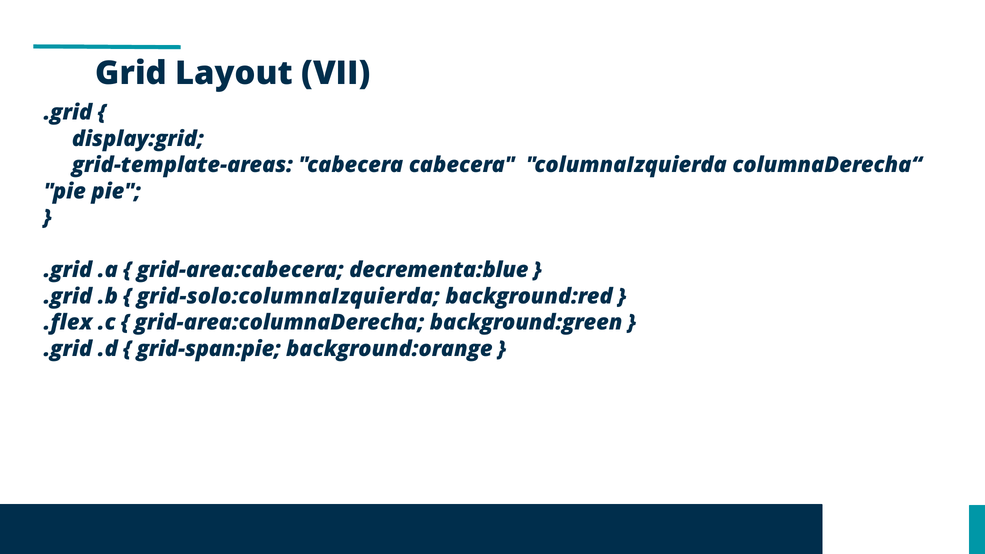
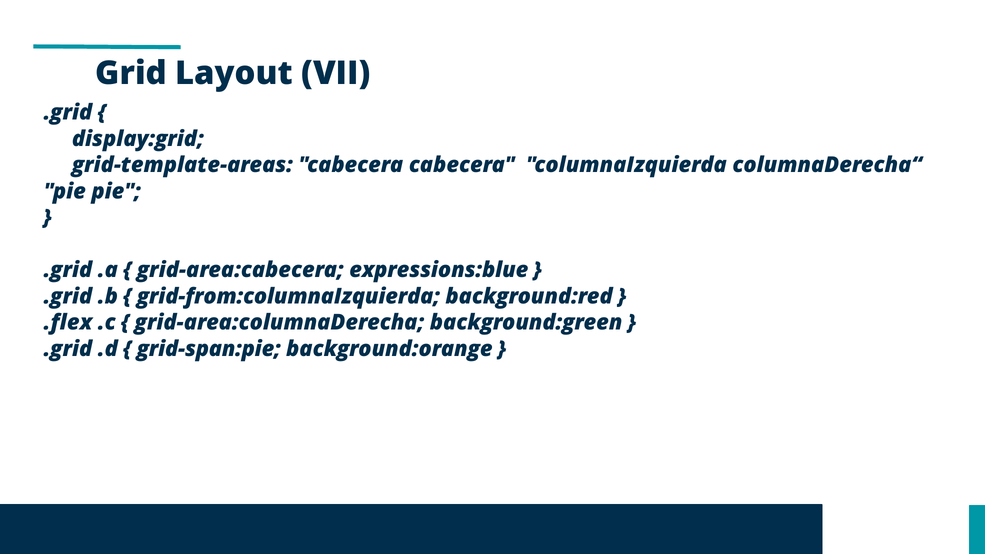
decrementa:blue: decrementa:blue -> expressions:blue (439, 270)
grid-solo:columnaIzquierda: grid-solo:columnaIzquierda -> grid-from:columnaIzquierda (288, 297)
